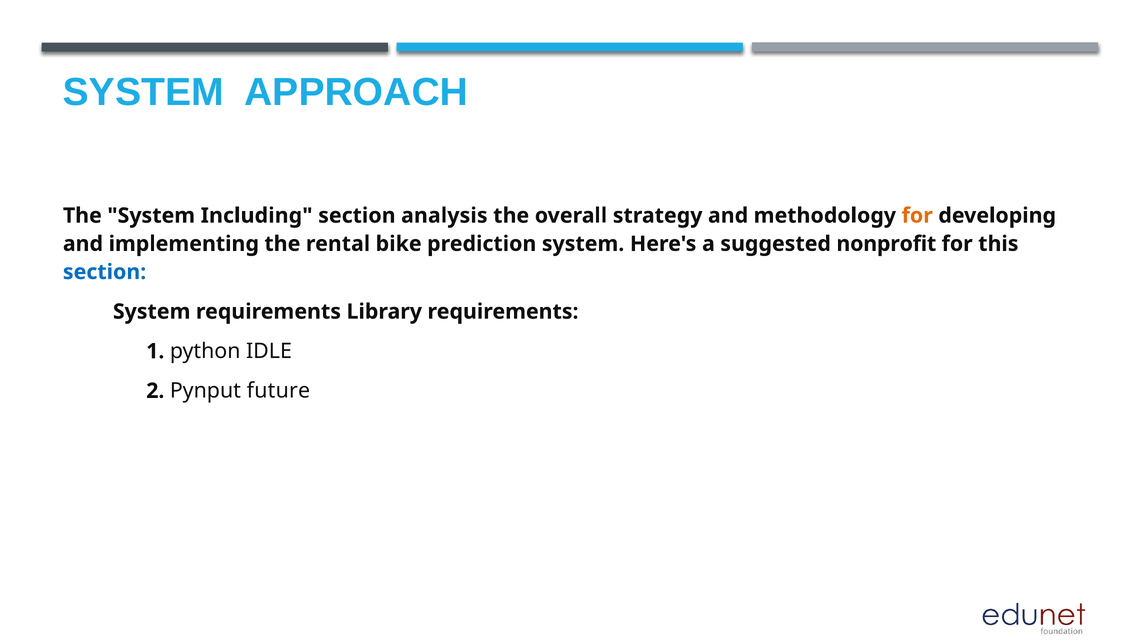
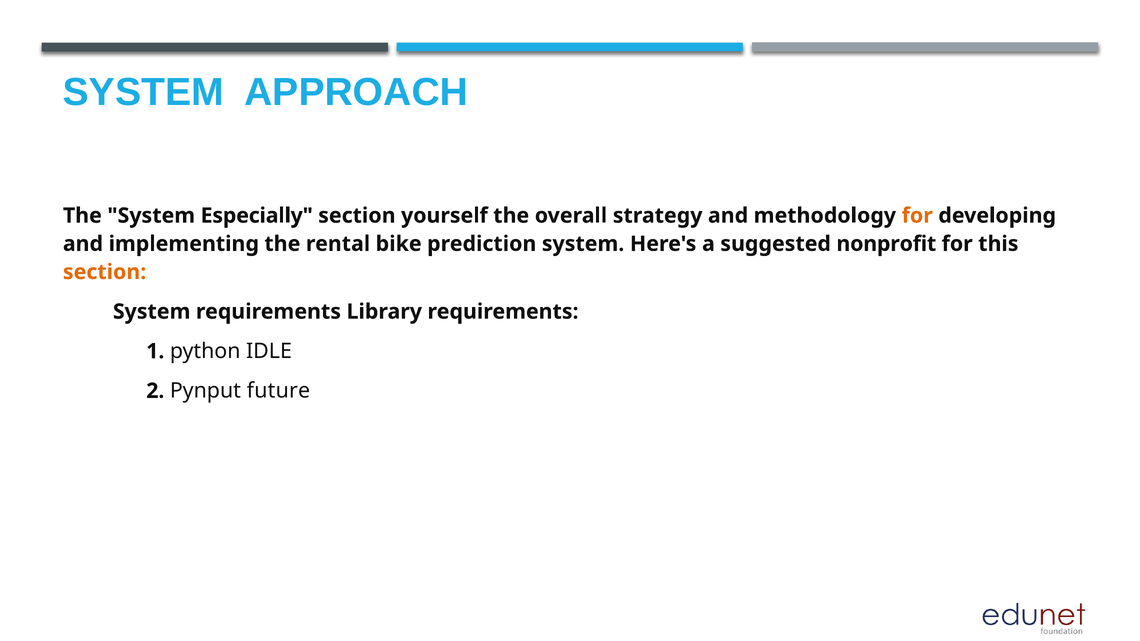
Including: Including -> Especially (257, 216)
analysis: analysis -> yourself (444, 216)
section colour: blue -> orange (105, 272)
